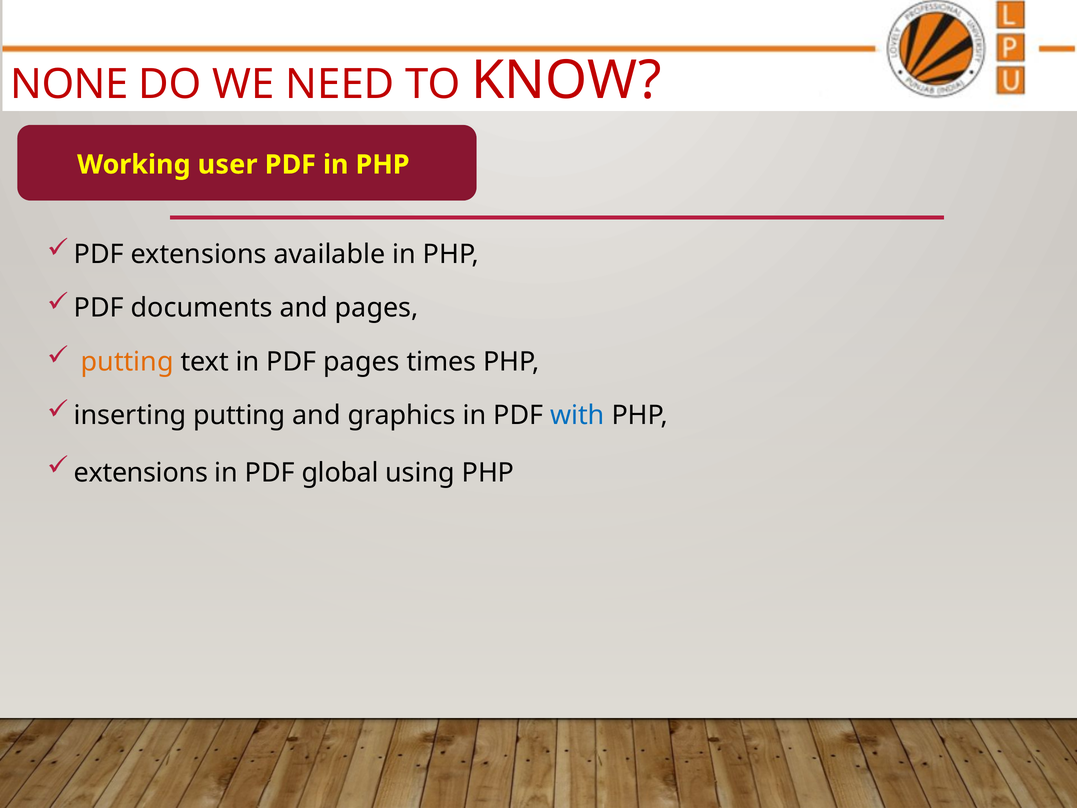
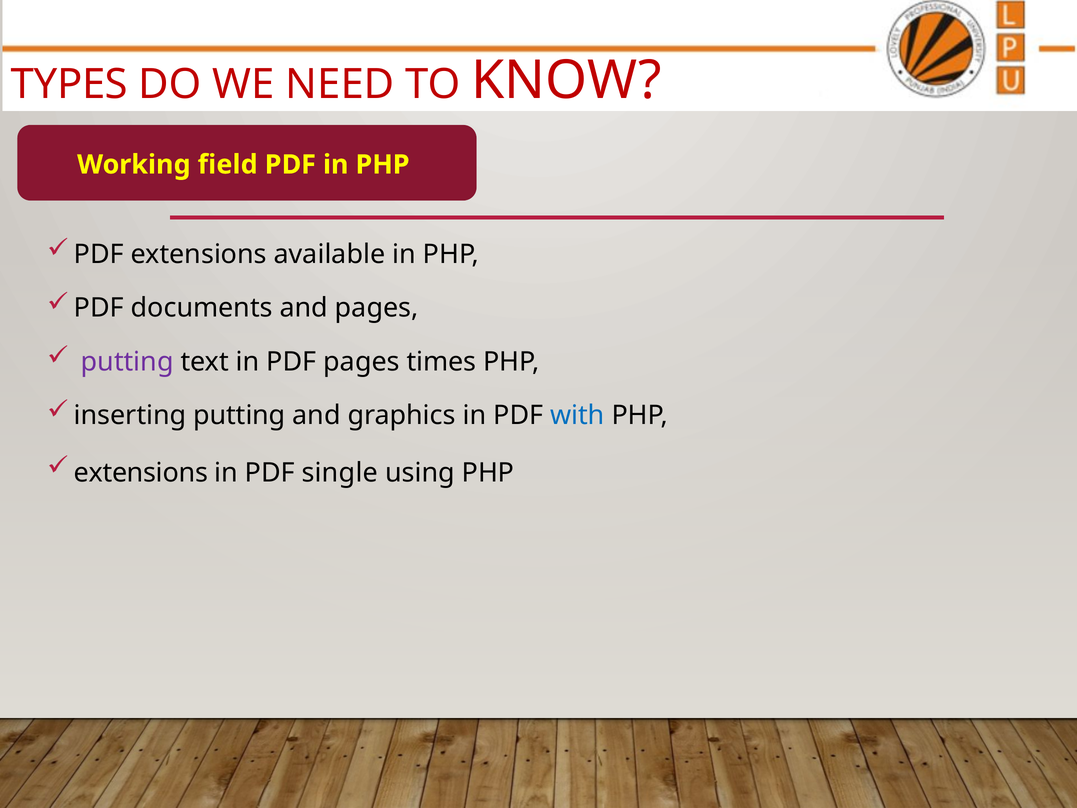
NONE: NONE -> TYPES (69, 84)
user: user -> field (228, 165)
putting colour: orange -> purple (127, 362)
global: global -> single (340, 473)
